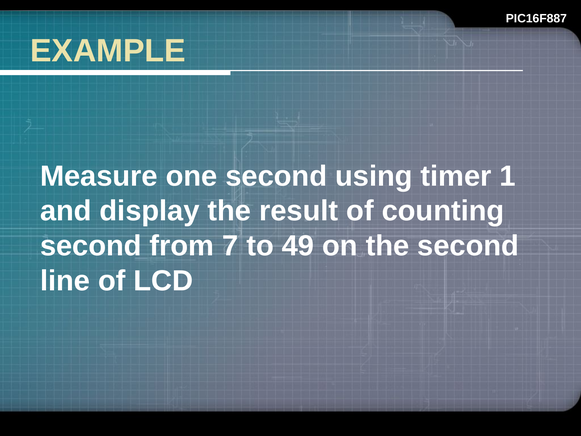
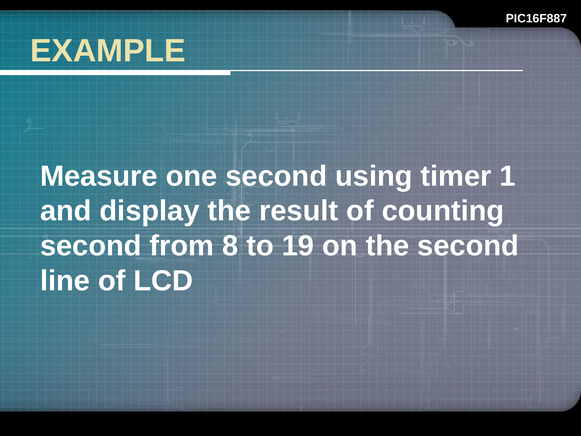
7: 7 -> 8 (230, 246)
49: 49 -> 19 (298, 246)
